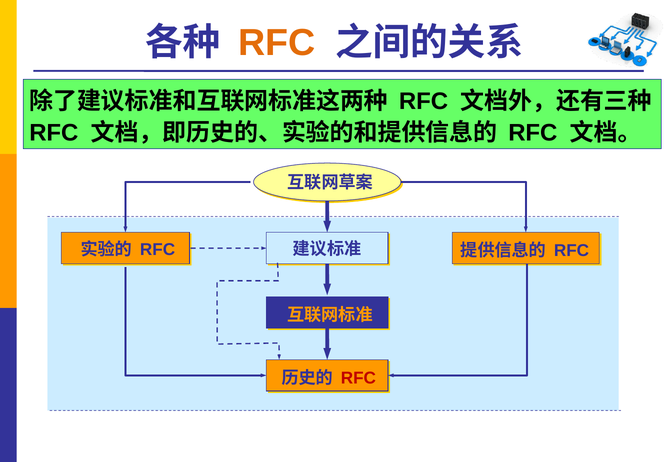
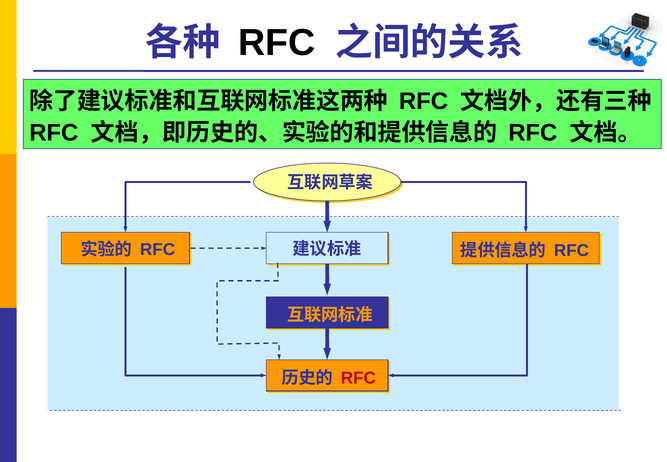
RFC colour: orange -> black (277, 43)
